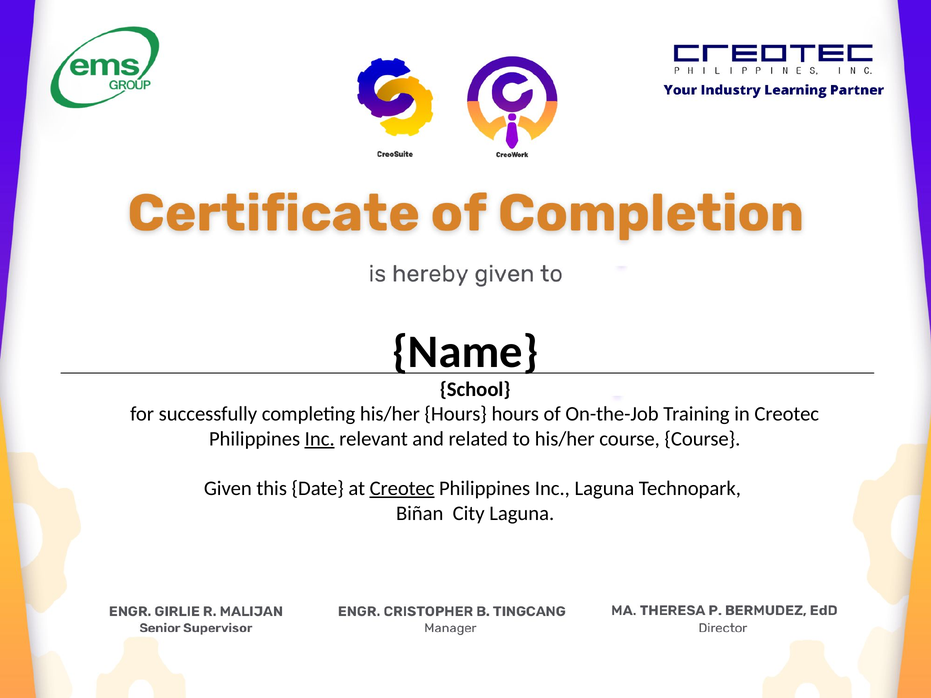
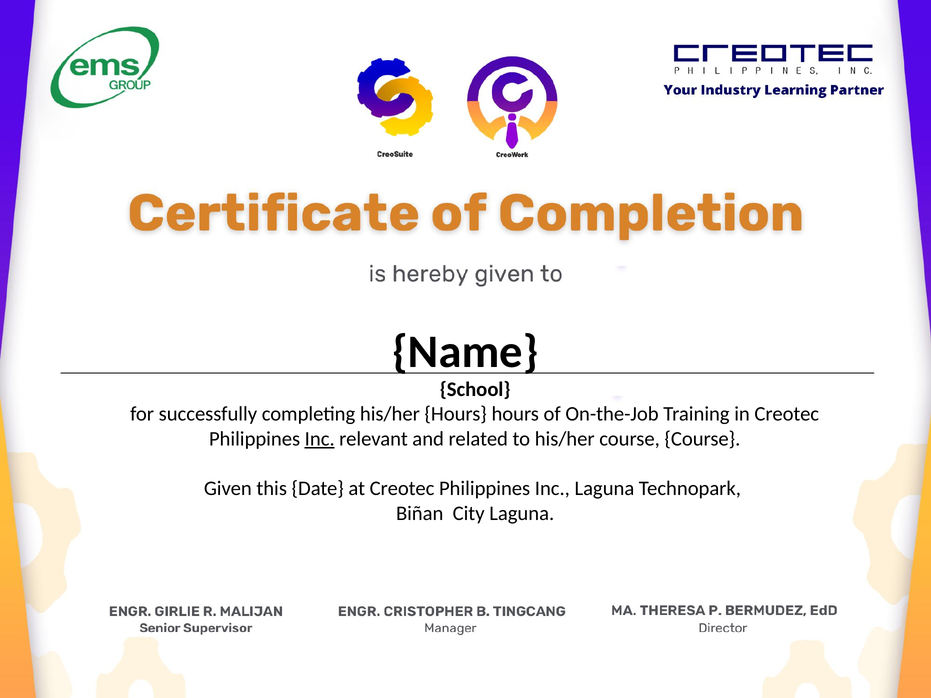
Creotec underline: present -> none (402, 489)
